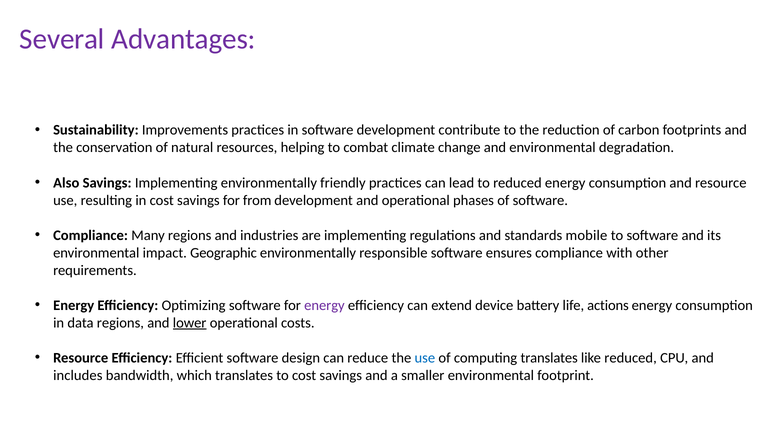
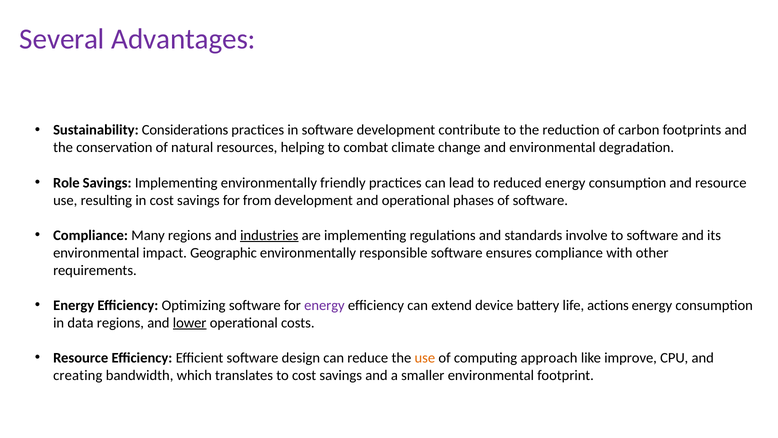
Improvements: Improvements -> Considerations (185, 130)
Also: Also -> Role (66, 183)
industries underline: none -> present (269, 235)
mobile: mobile -> involve (587, 235)
use colour: blue -> orange (425, 358)
computing translates: translates -> approach (549, 358)
like reduced: reduced -> improve (631, 358)
includes: includes -> creating (78, 375)
